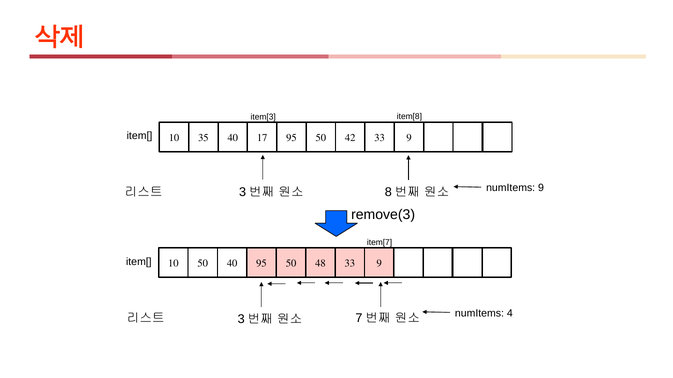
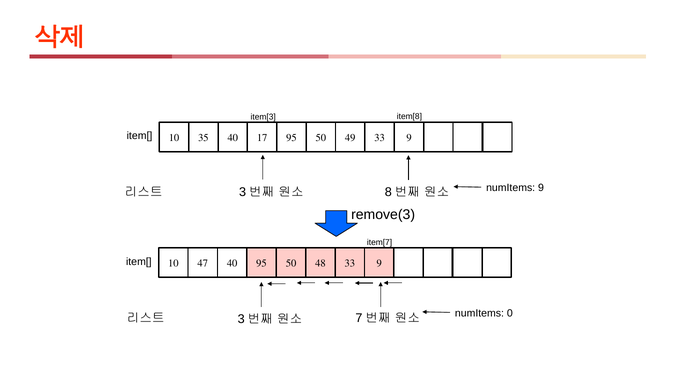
42: 42 -> 49 (350, 138)
10 50: 50 -> 47 (203, 264)
4: 4 -> 0 (510, 314)
